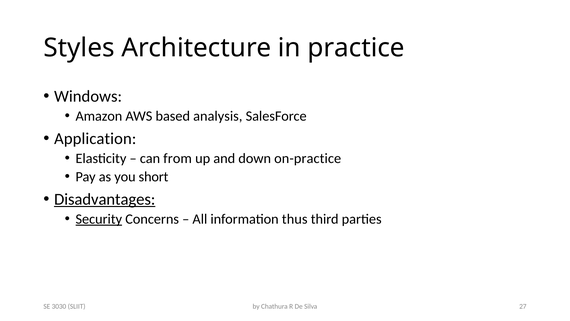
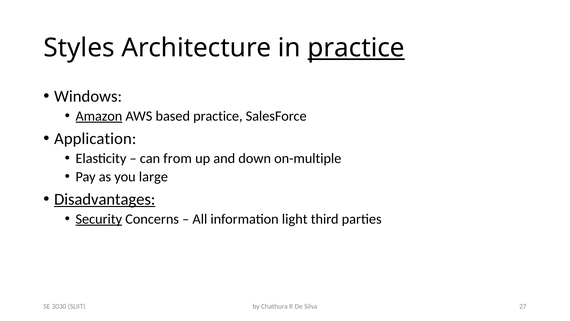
practice underline: none -> present (356, 48)
Amazon underline: none -> present (99, 116)
based analysis: analysis -> practice (218, 116)
on-practice: on-practice -> on-multiple (308, 158)
short: short -> large (153, 177)
thus: thus -> light (295, 219)
